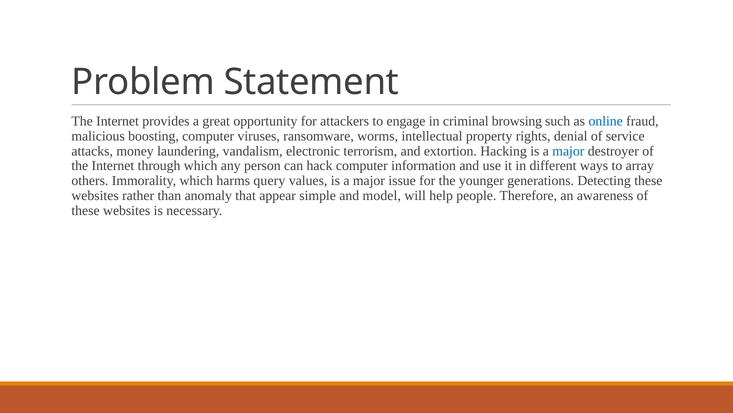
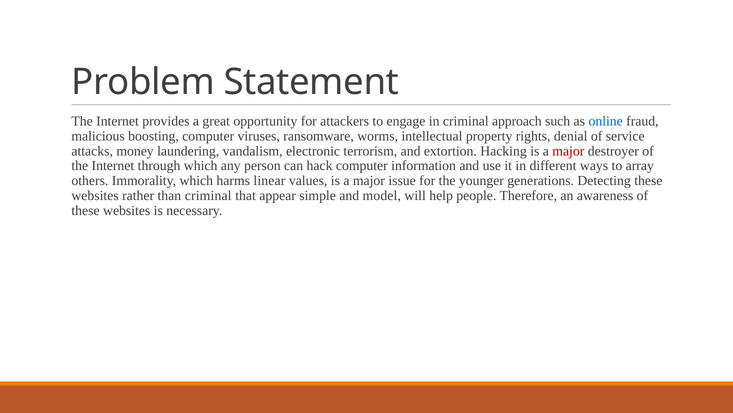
browsing: browsing -> approach (517, 121)
major colour: blue -> red (568, 151)
query: query -> linear (269, 180)
than anomaly: anomaly -> criminal (208, 195)
